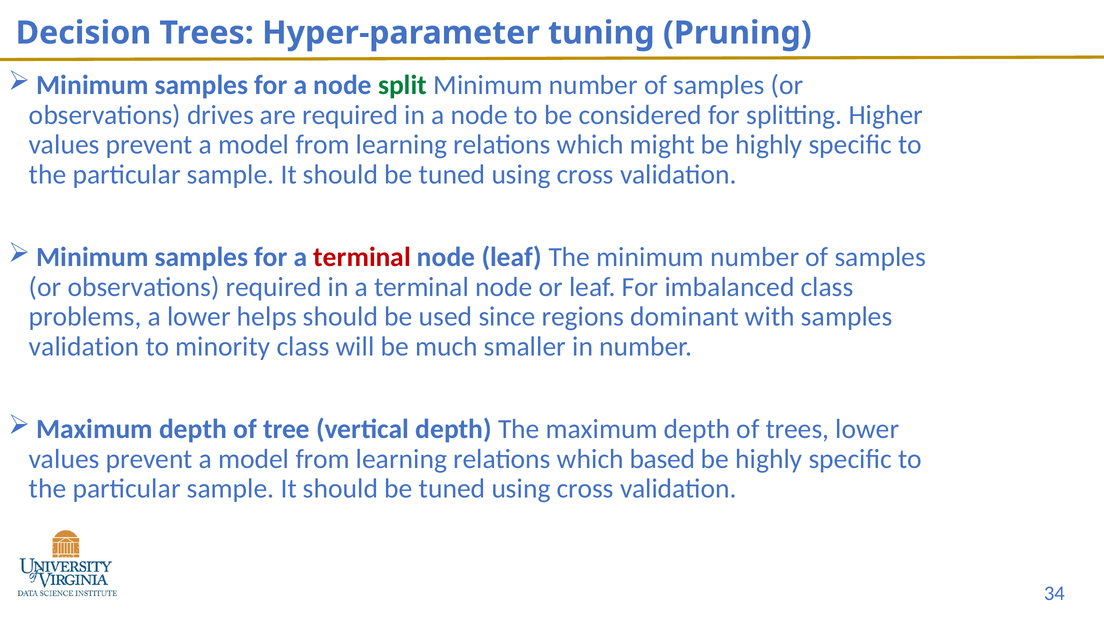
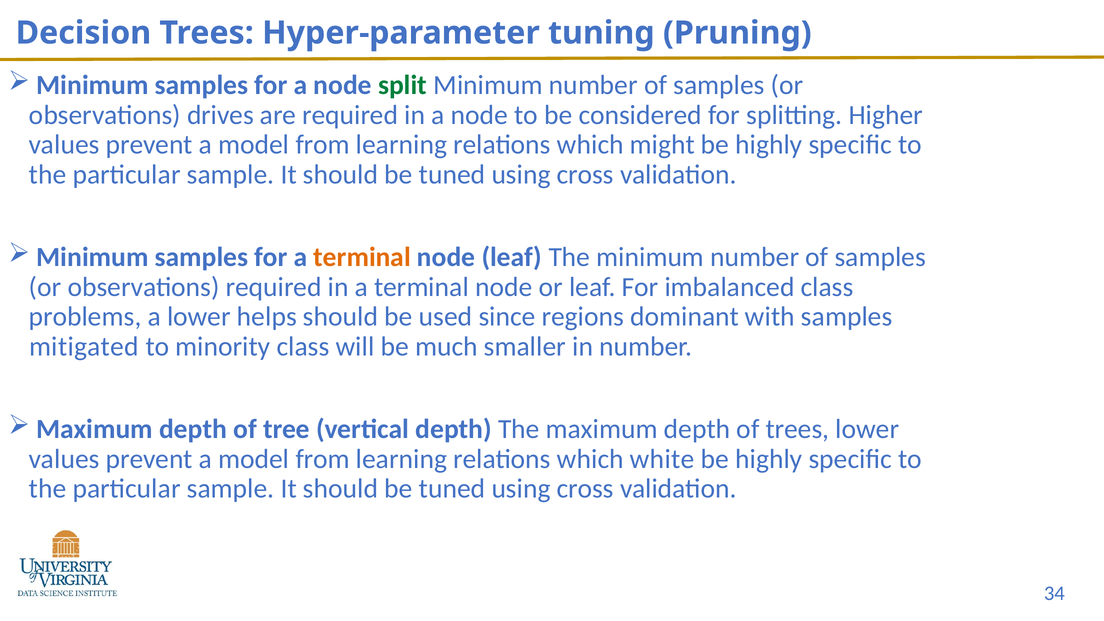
terminal colour: red -> orange (362, 257)
validation: validation -> mitigated (84, 347)
based: based -> white (662, 459)
